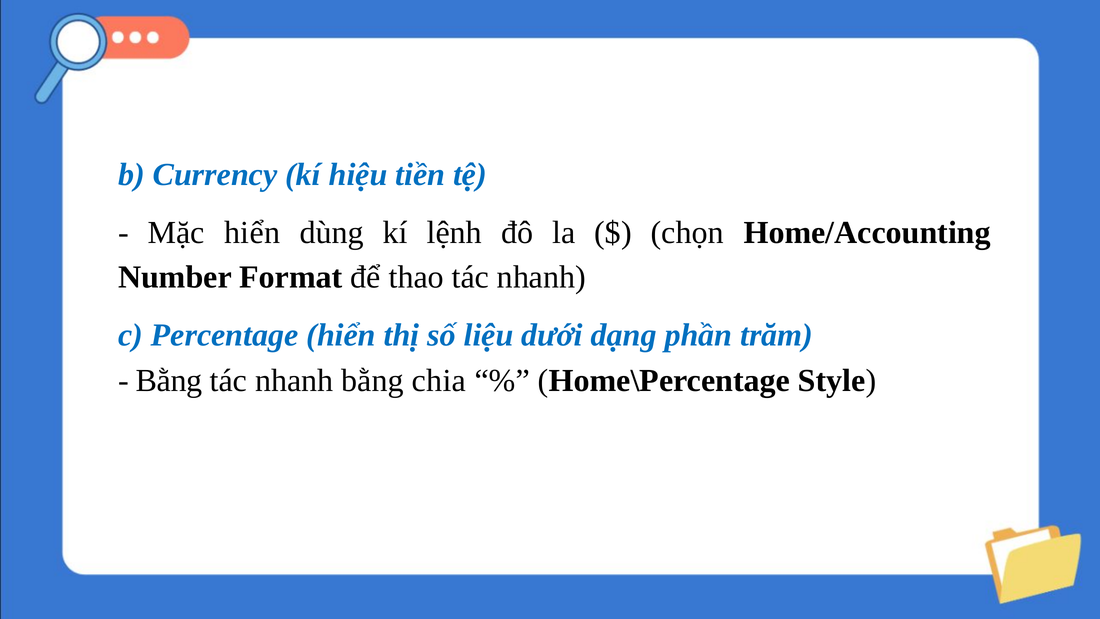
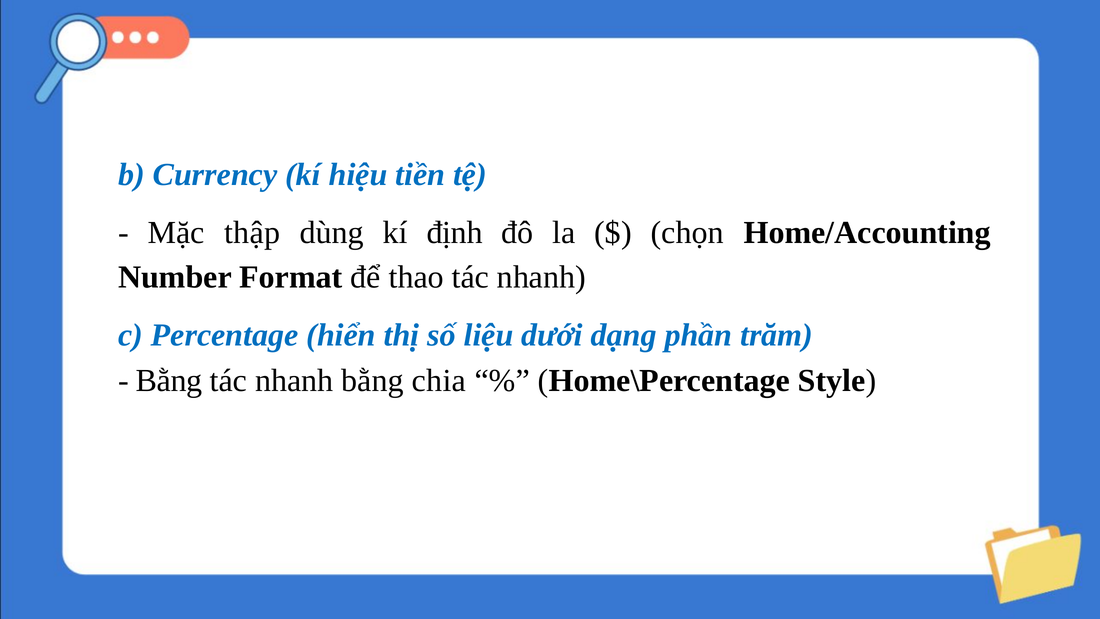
Mặc hiển: hiển -> thập (252, 233)
lệnh: lệnh -> định (455, 233)
